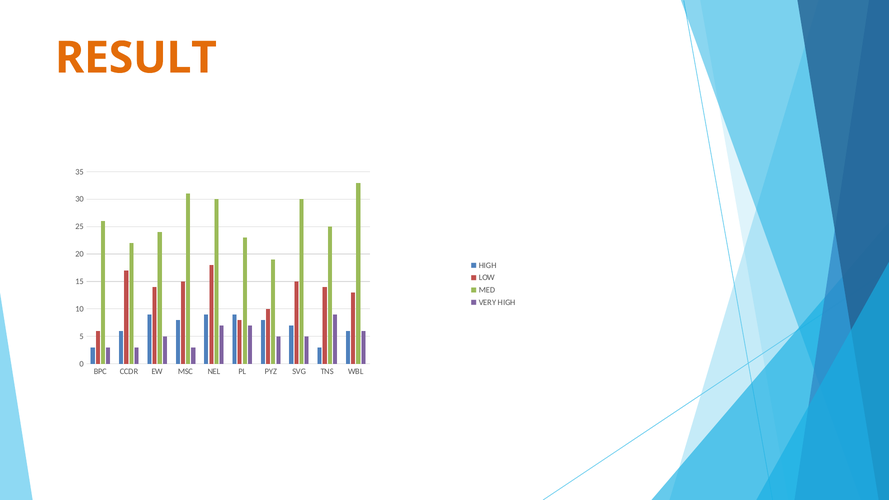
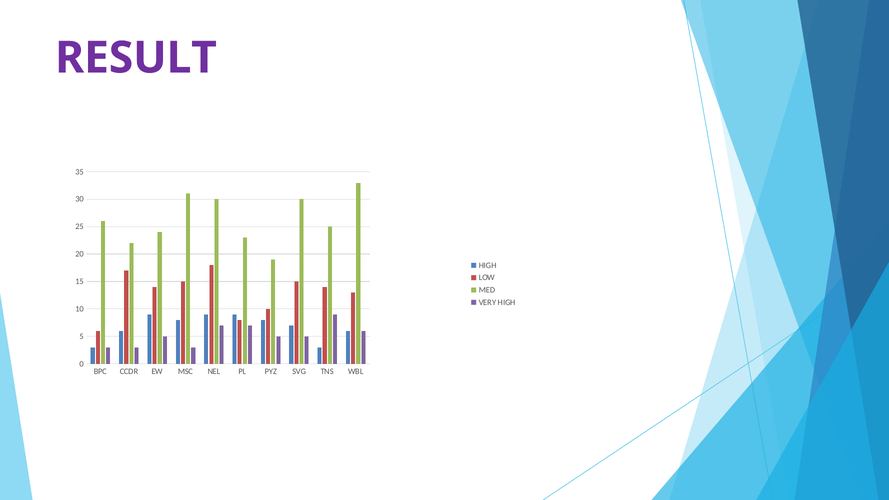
RESULT colour: orange -> purple (136, 58)
